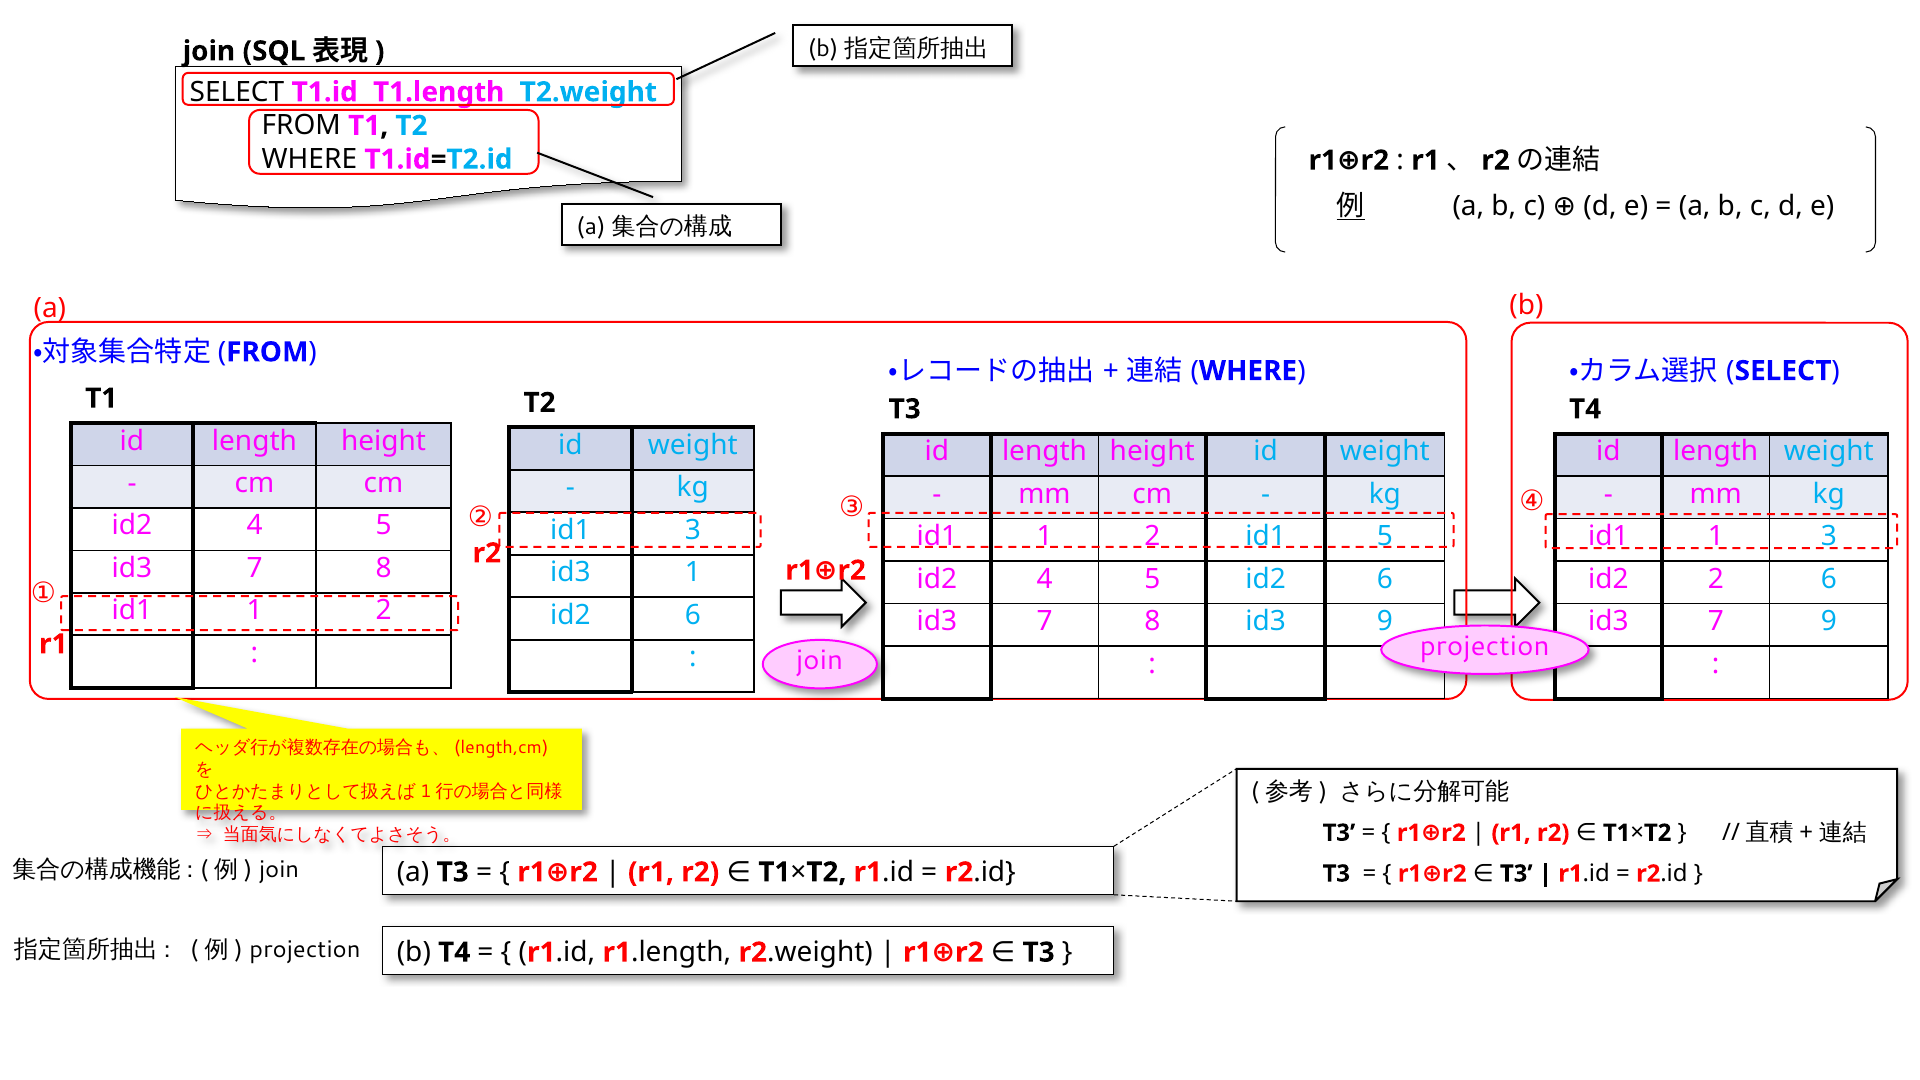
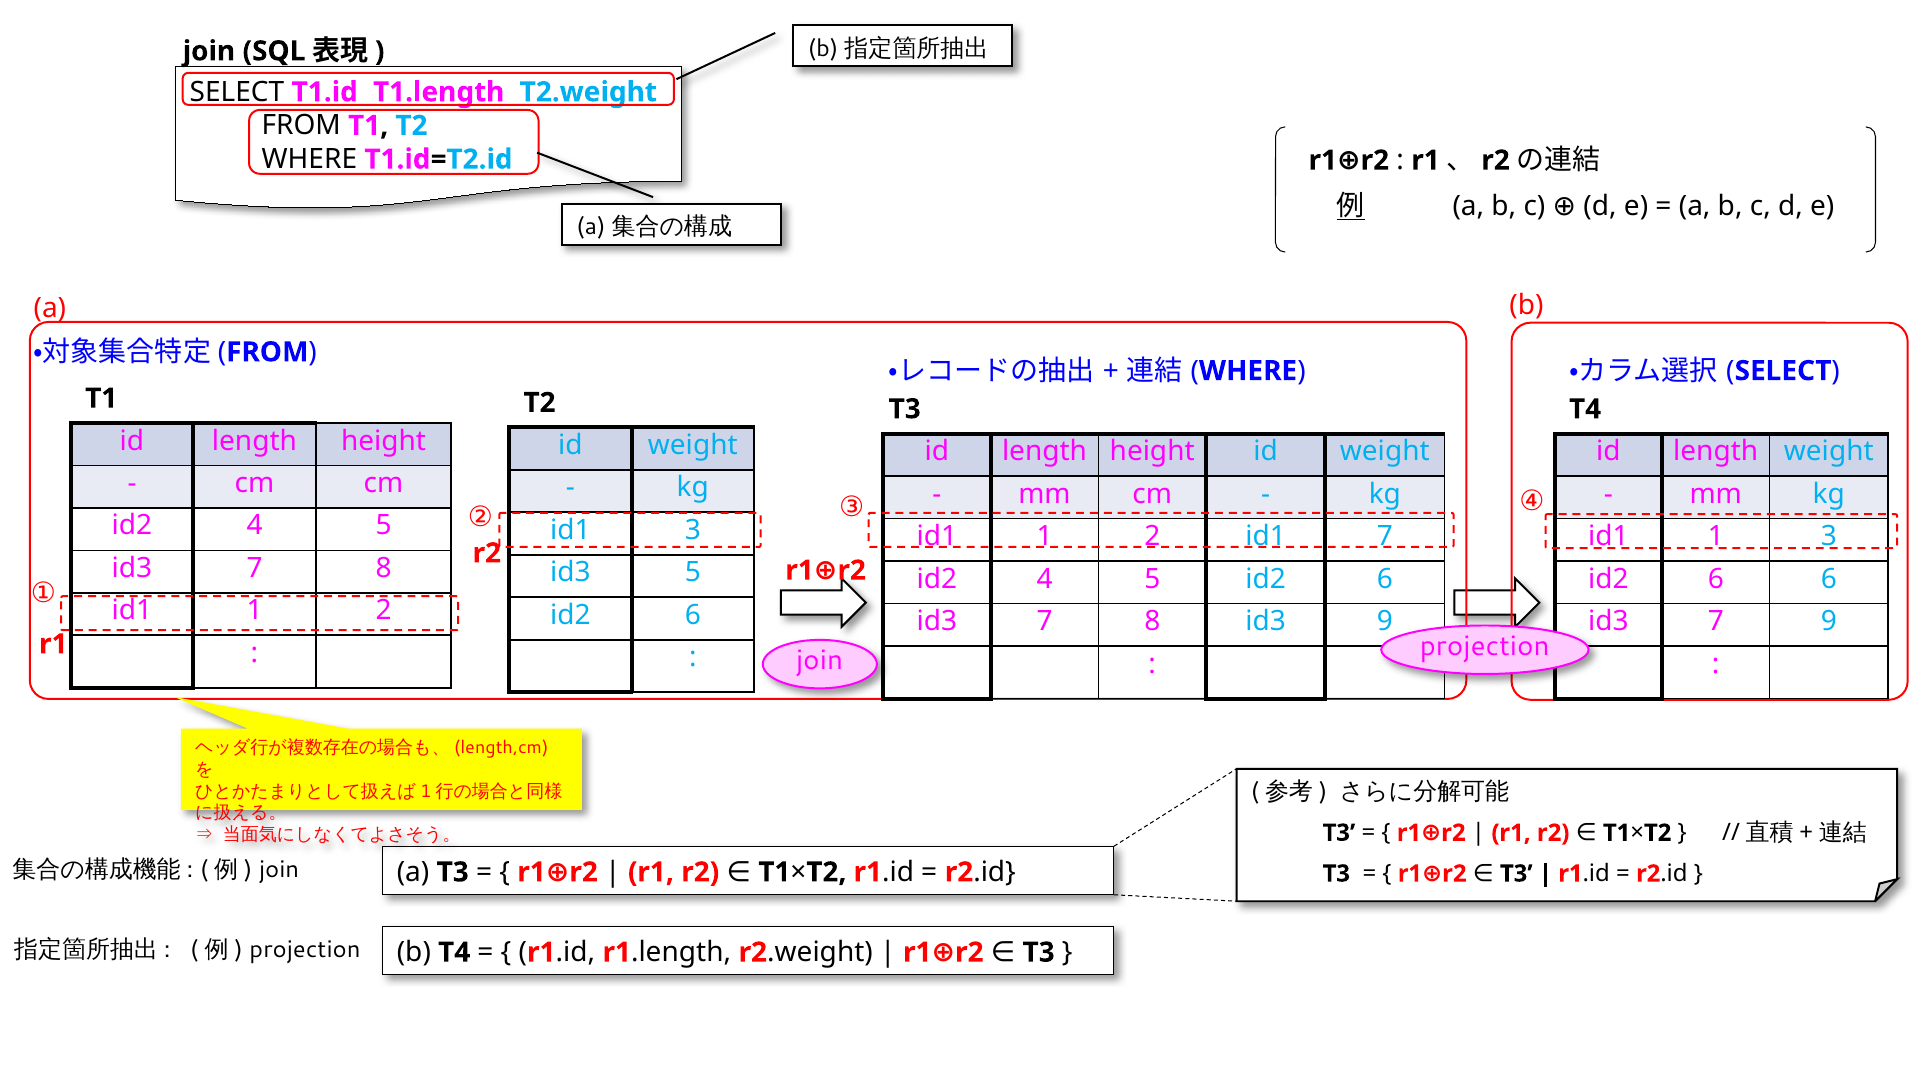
id1 5: 5 -> 7 (1385, 536)
id3 1: 1 -> 5 (693, 573)
2: 2 -> 6 (1716, 579)
